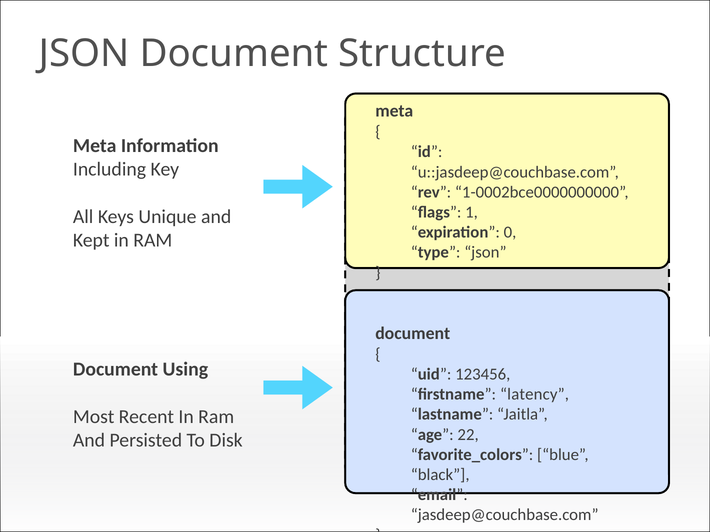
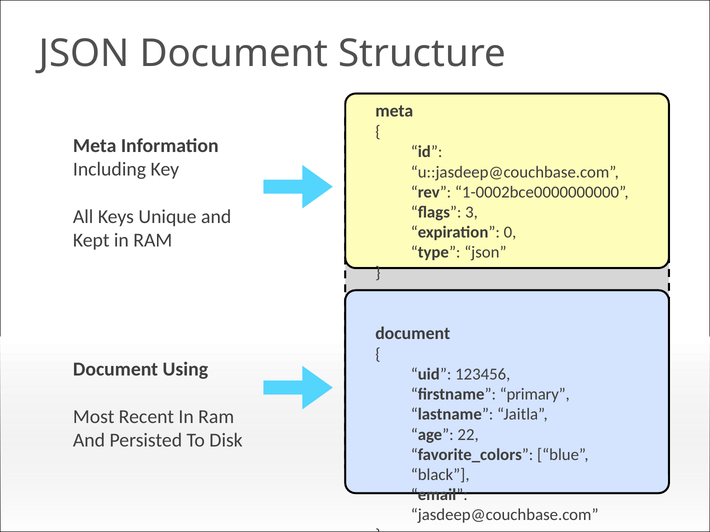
1: 1 -> 3 (472, 212)
latency: latency -> primary (535, 395)
